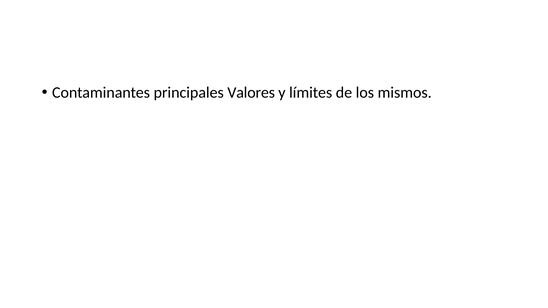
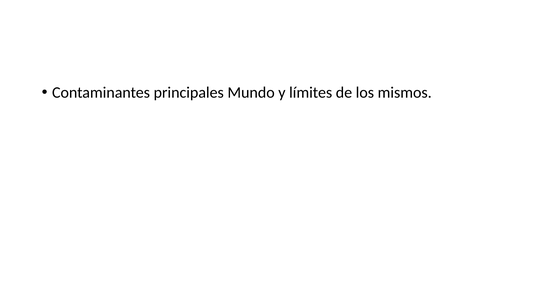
Valores: Valores -> Mundo (251, 93)
